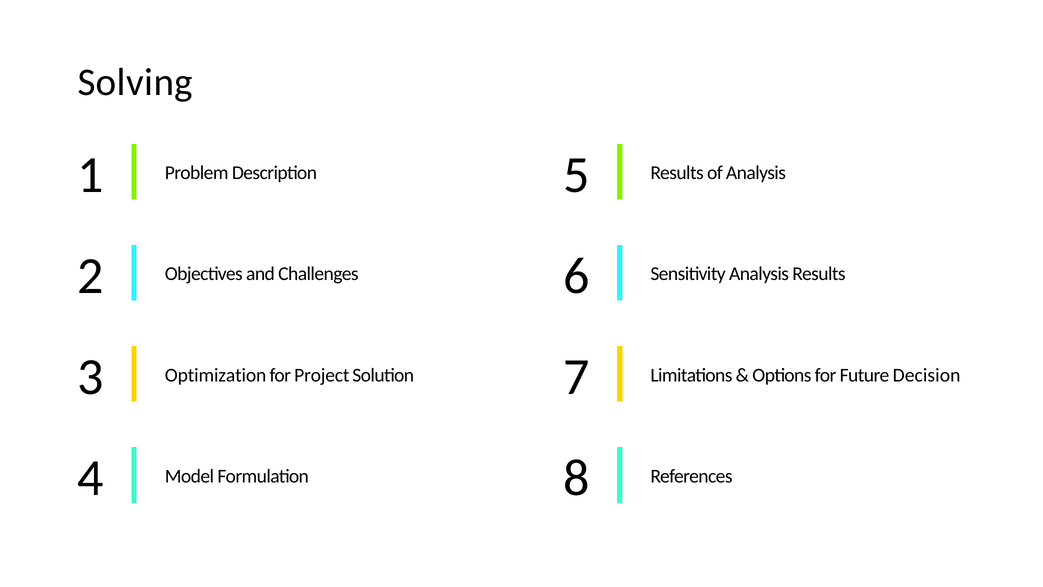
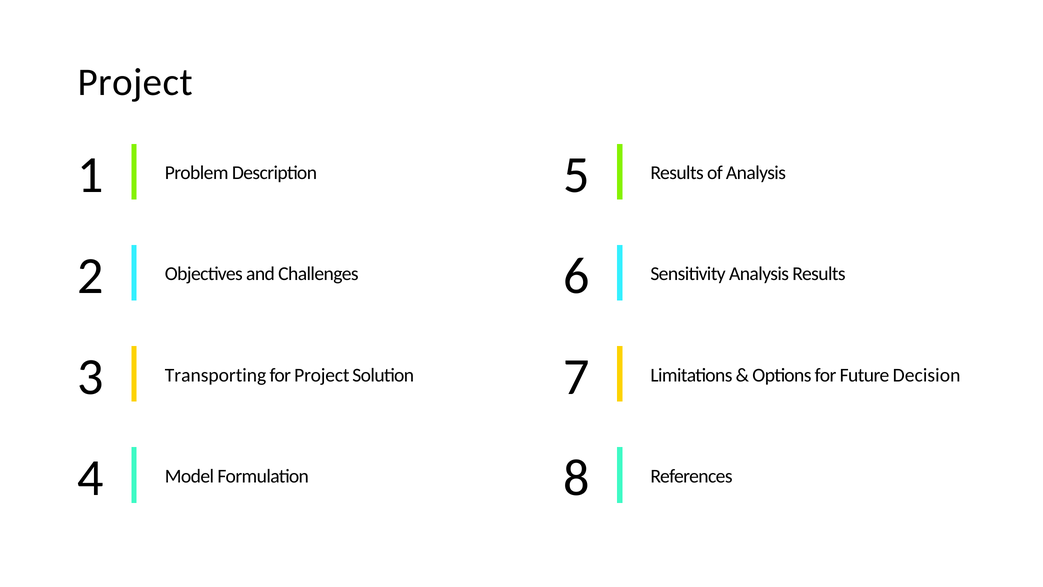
Solving: Solving -> Project (135, 83)
Optimization: Optimization -> Transporting (216, 375)
